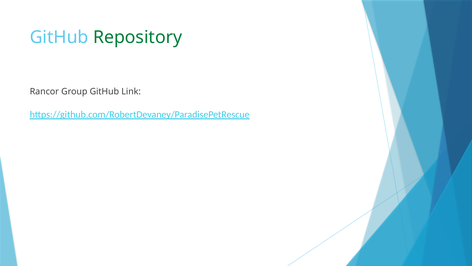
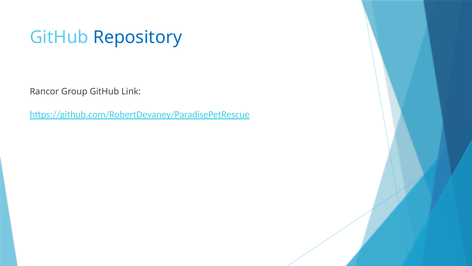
Repository colour: green -> blue (138, 37)
